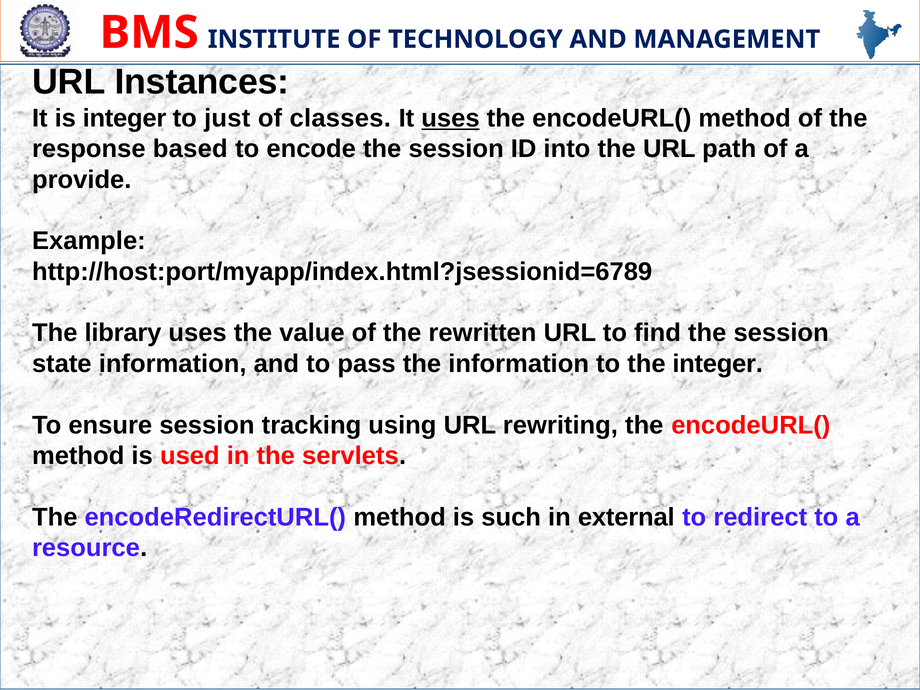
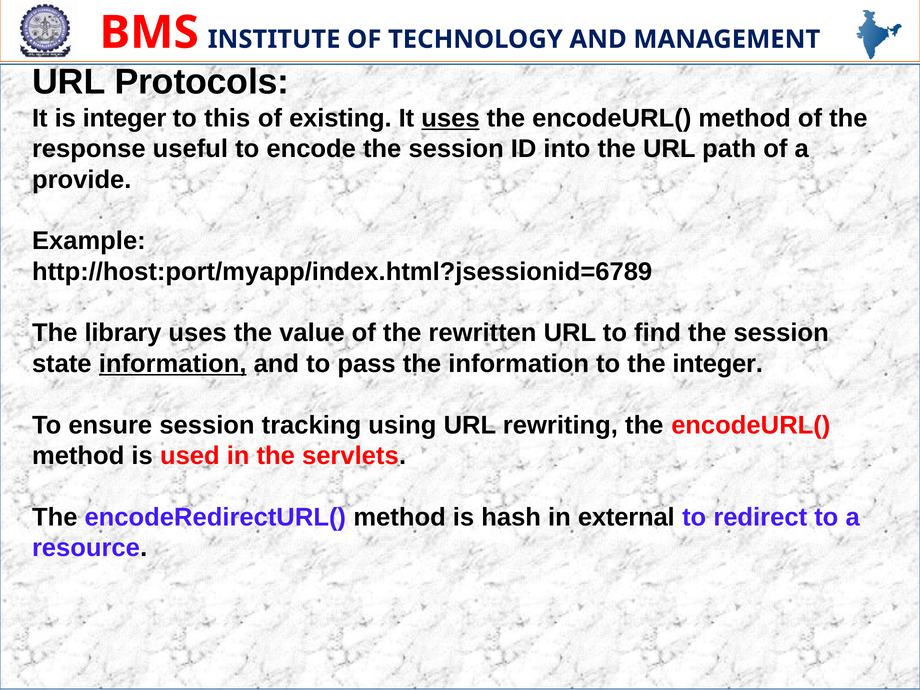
Instances: Instances -> Protocols (202, 82)
just: just -> this (227, 118)
classes: classes -> existing (340, 118)
based: based -> useful (190, 149)
information underline: none -> present (173, 364)
such: such -> hash (511, 517)
